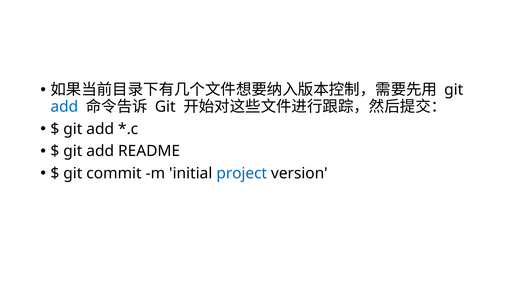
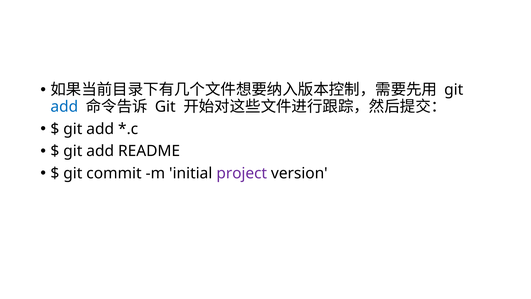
project colour: blue -> purple (242, 173)
